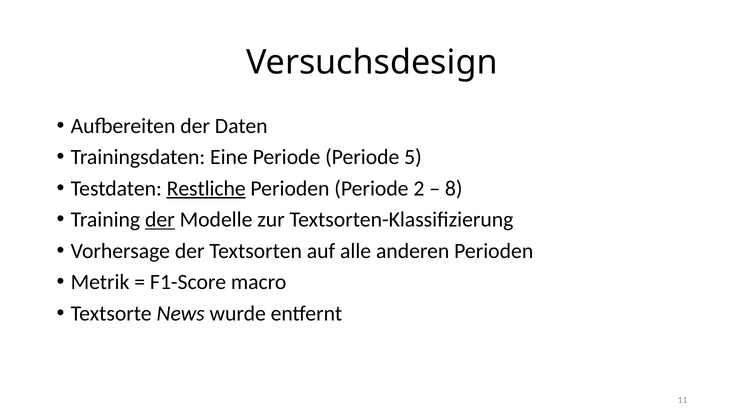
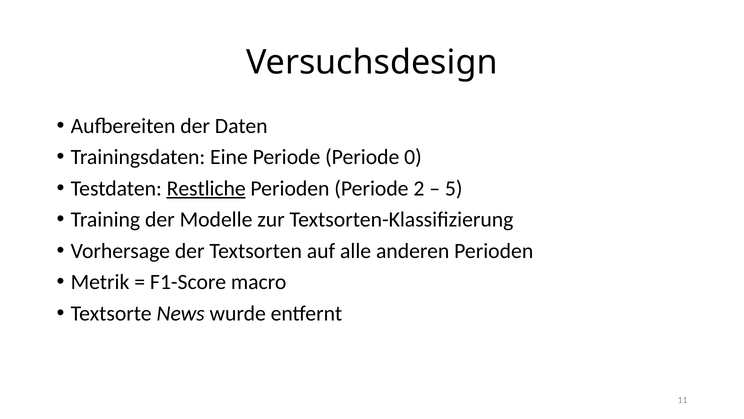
5: 5 -> 0 (413, 157)
8: 8 -> 5 (454, 188)
der underline: present -> none (160, 219)
